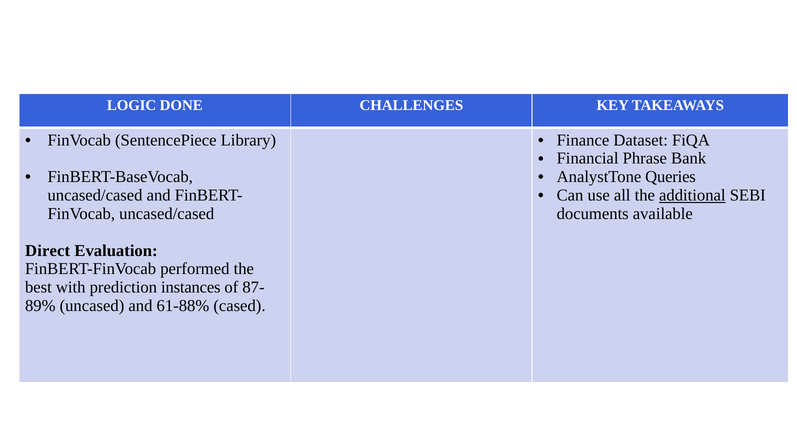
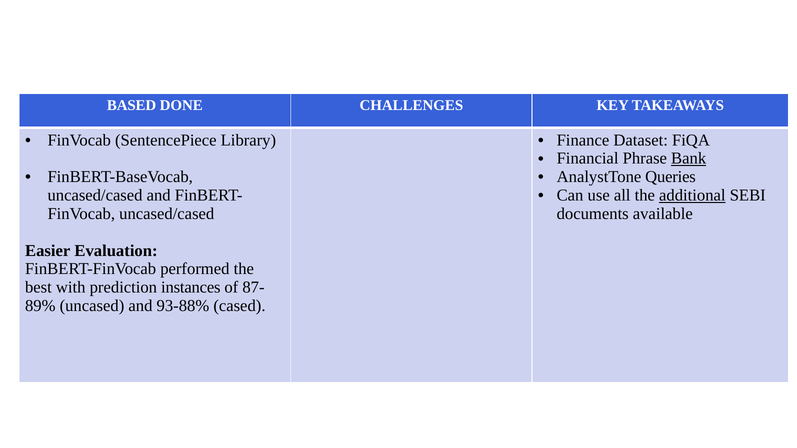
LOGIC: LOGIC -> BASED (132, 105)
Bank underline: none -> present (689, 159)
Direct: Direct -> Easier (48, 251)
61-88%: 61-88% -> 93-88% (183, 306)
